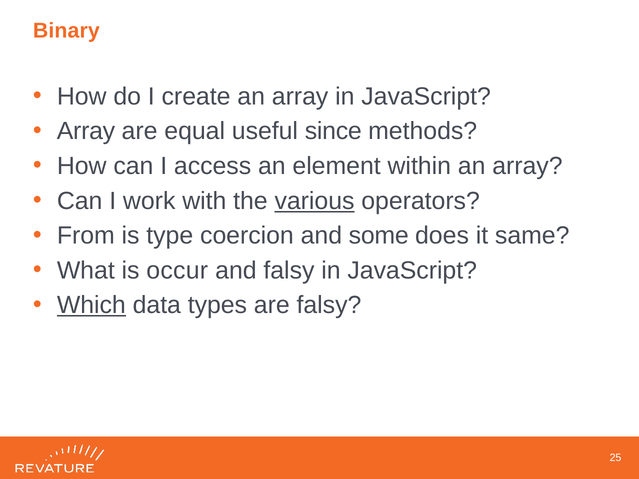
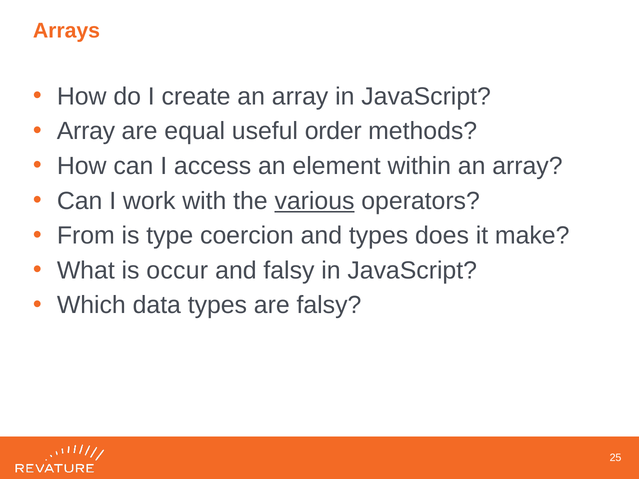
Binary: Binary -> Arrays (66, 31)
since: since -> order (333, 131)
and some: some -> types (379, 236)
same: same -> make (532, 236)
Which underline: present -> none (91, 305)
